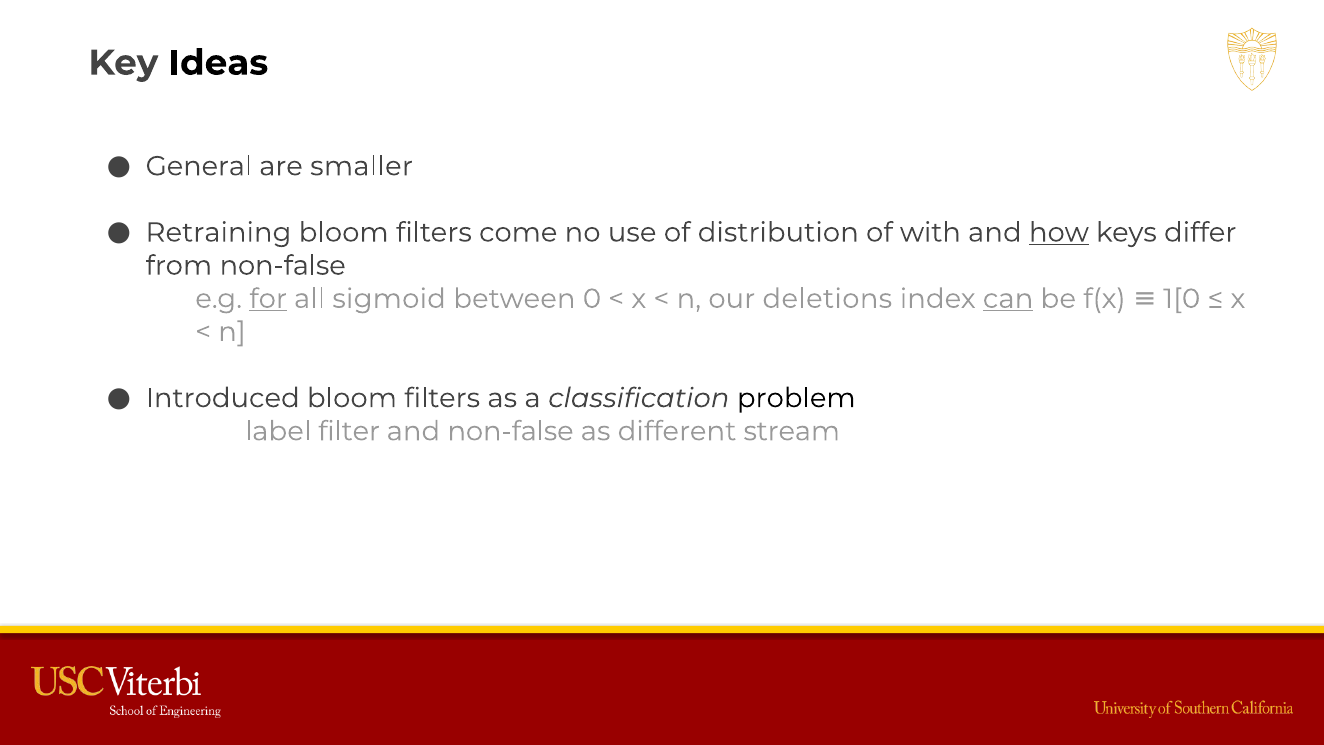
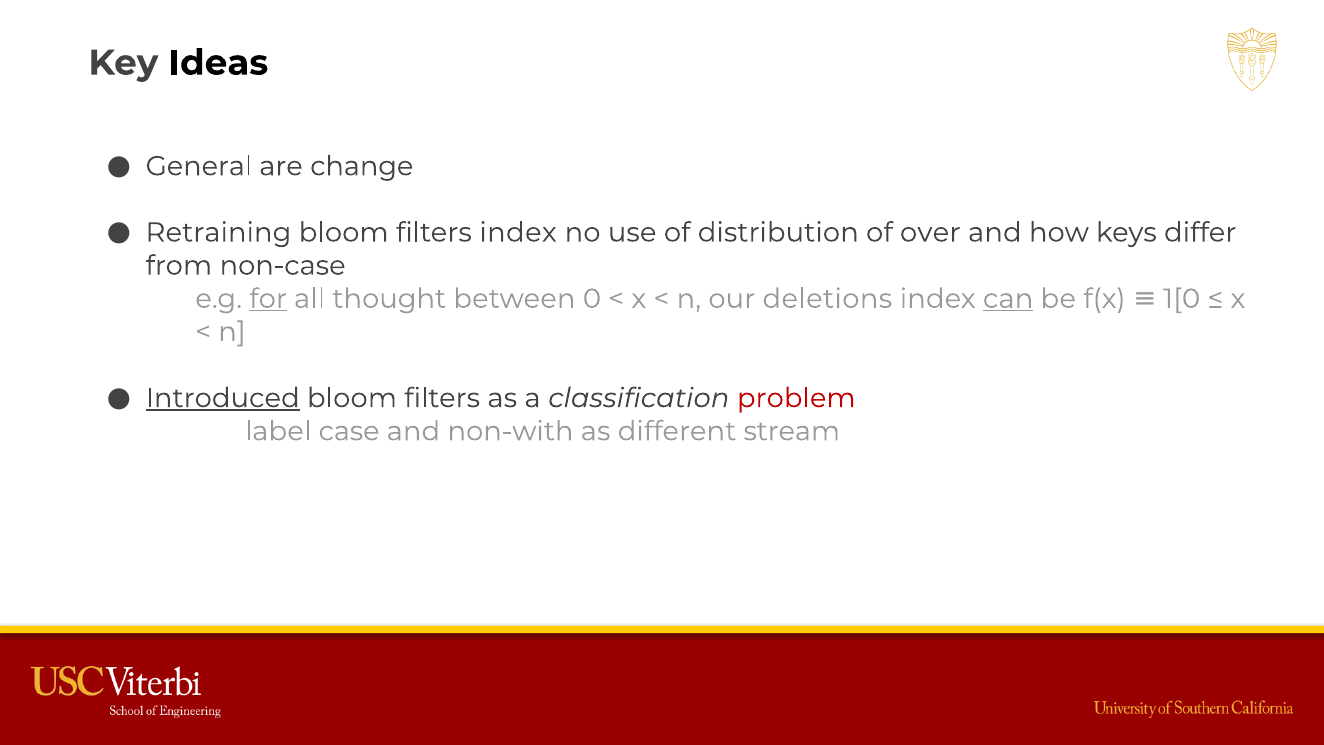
smaller: smaller -> change (362, 166)
filters come: come -> index (518, 232)
with: with -> over (930, 232)
how underline: present -> none (1059, 232)
from non-false: non-false -> non-case (283, 266)
sigmoid: sigmoid -> thought (389, 299)
Introduced underline: none -> present (223, 398)
problem colour: black -> red (796, 398)
filter: filter -> case (349, 431)
and non-false: non-false -> non-with (510, 431)
